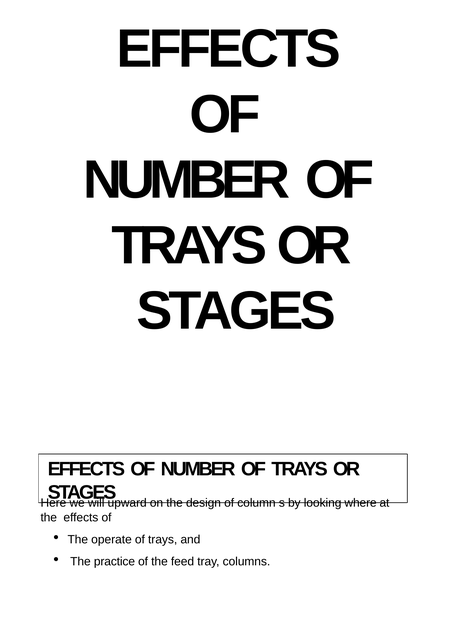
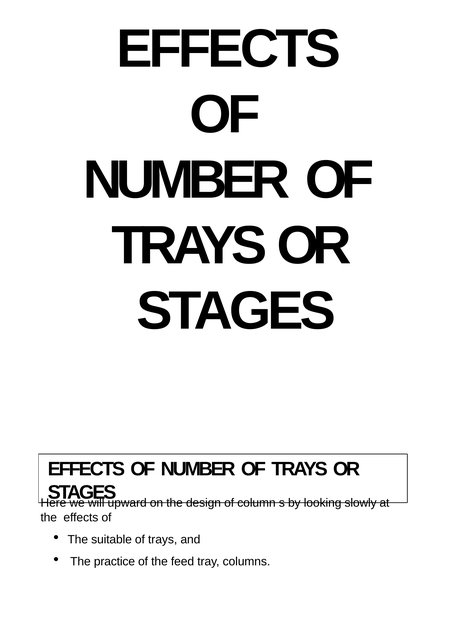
where: where -> slowly (361, 503)
operate: operate -> suitable (112, 539)
